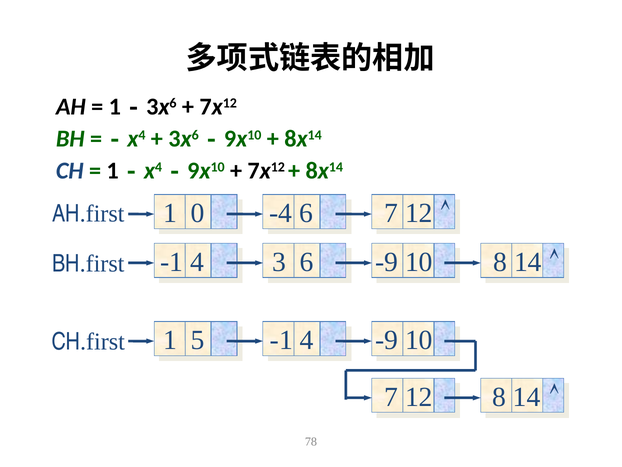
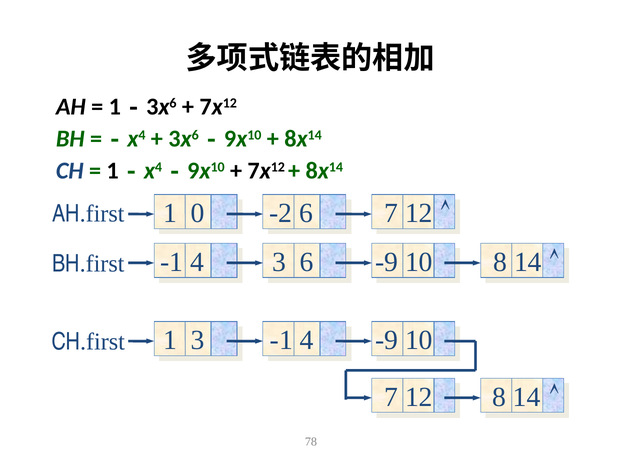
-4: -4 -> -2 (281, 213)
1 5: 5 -> 3 (198, 340)
